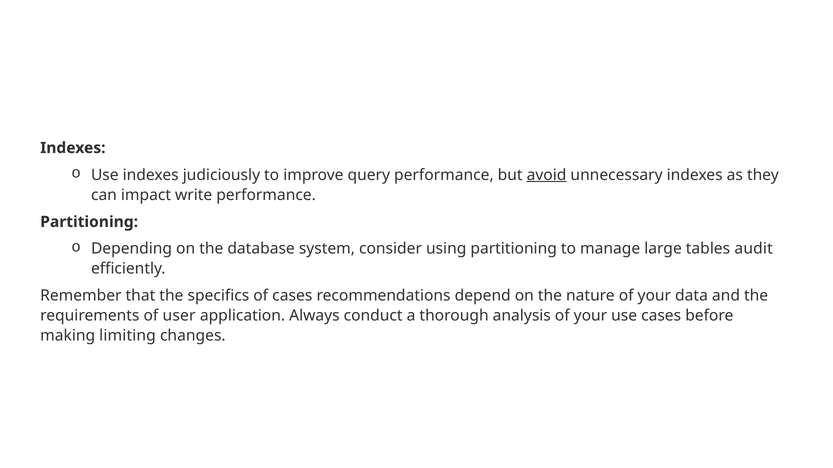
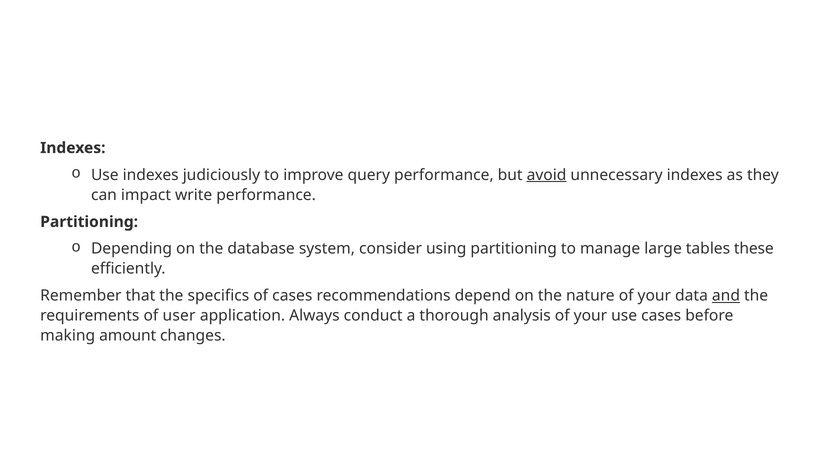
audit: audit -> these (754, 249)
and underline: none -> present (726, 296)
limiting: limiting -> amount (128, 336)
